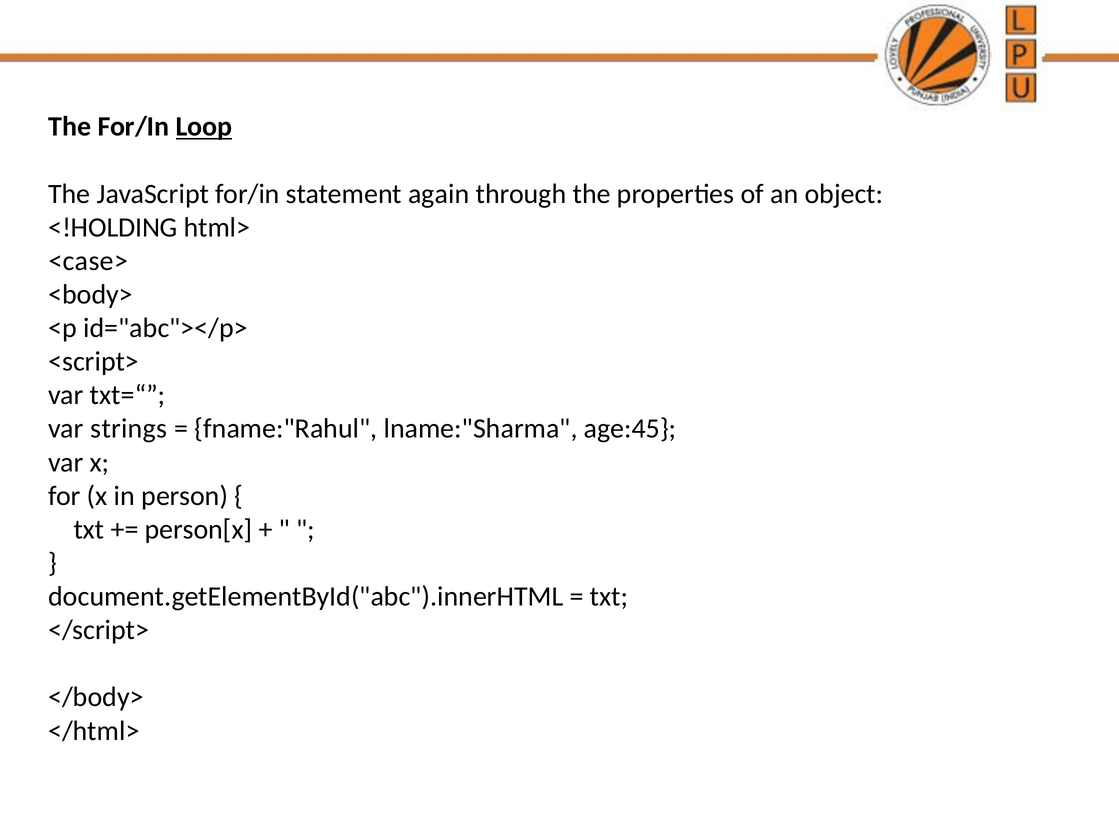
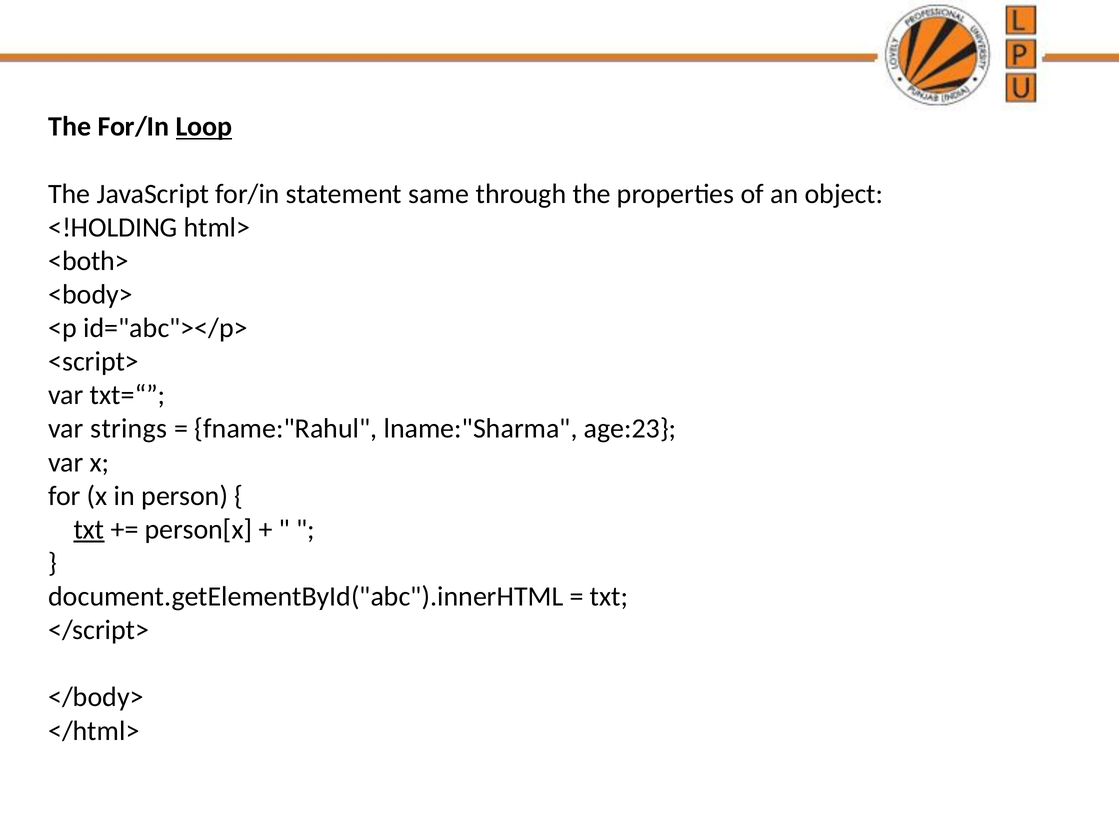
again: again -> same (439, 194)
<case>: <case> -> <both> (89, 261)
age:45: age:45 -> age:23 (630, 429)
txt underline: none -> present (89, 530)
